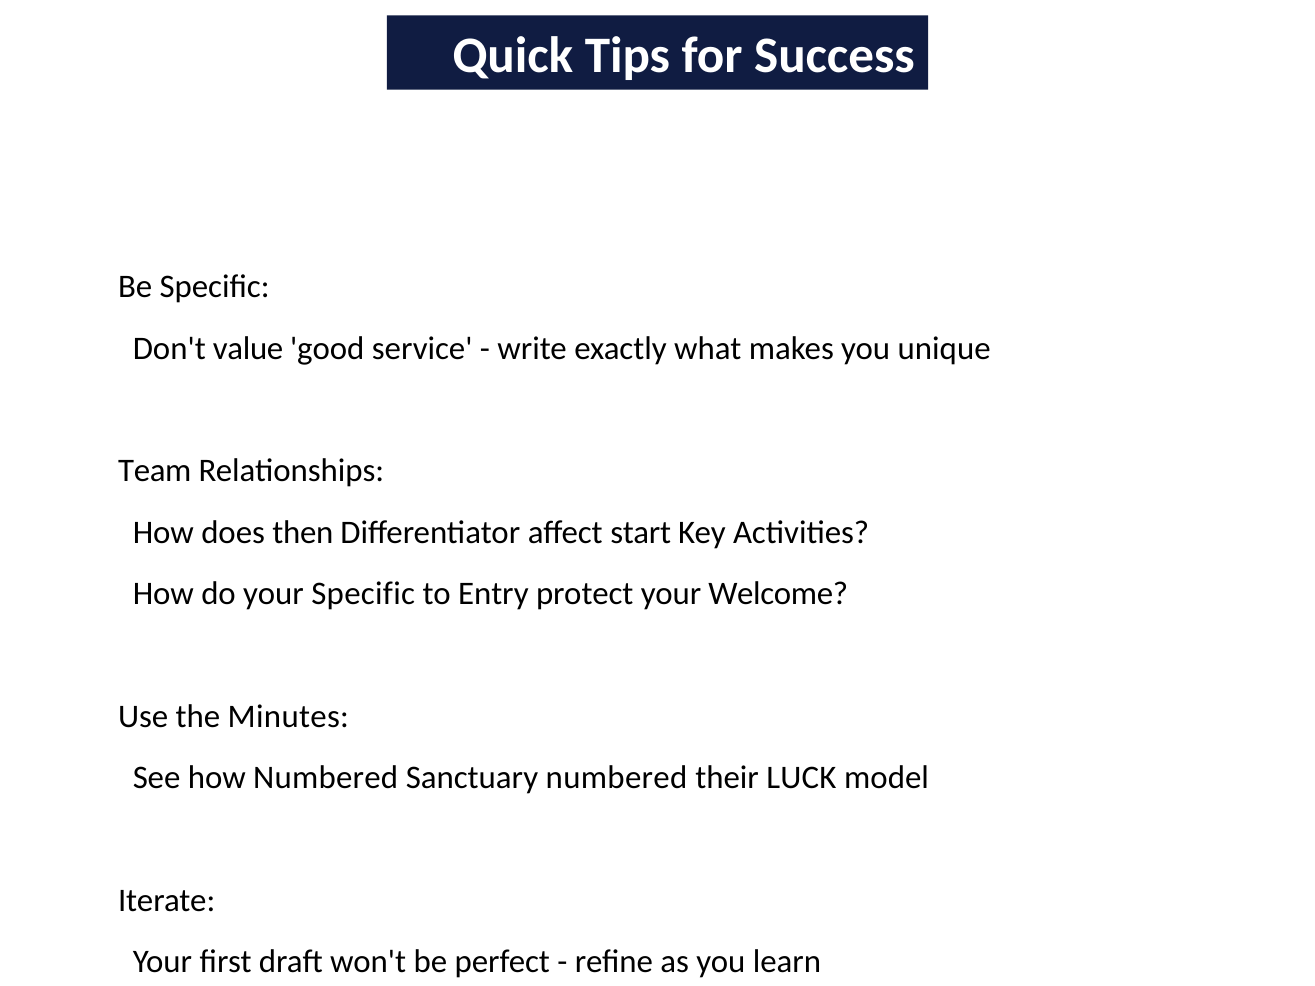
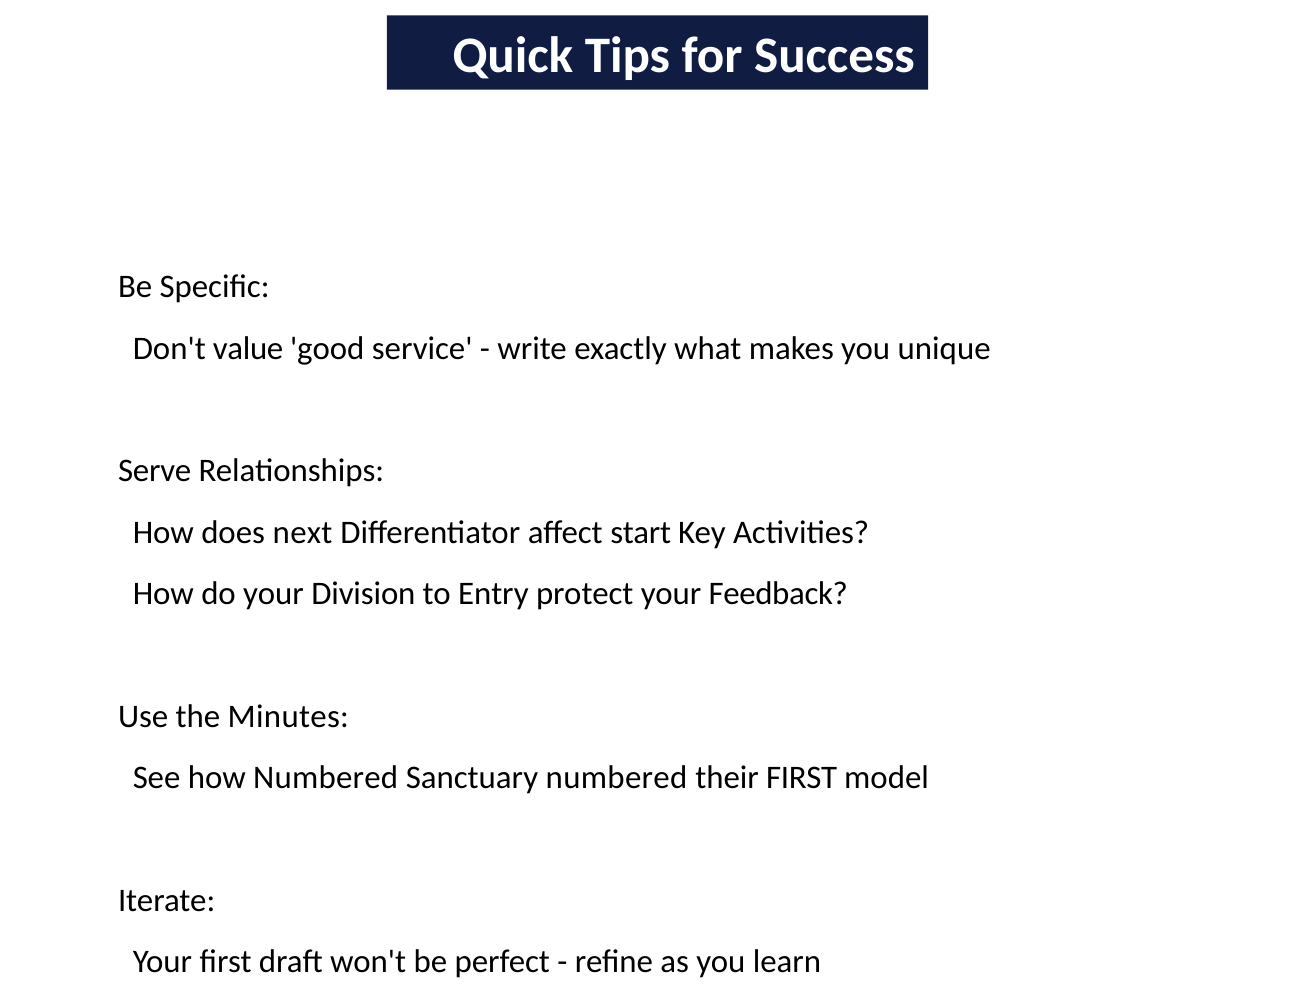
Team: Team -> Serve (155, 471)
then: then -> next (303, 532)
your Specific: Specific -> Division (363, 594)
your Welcome: Welcome -> Feedback (778, 594)
their LUCK: LUCK -> FIRST (802, 778)
